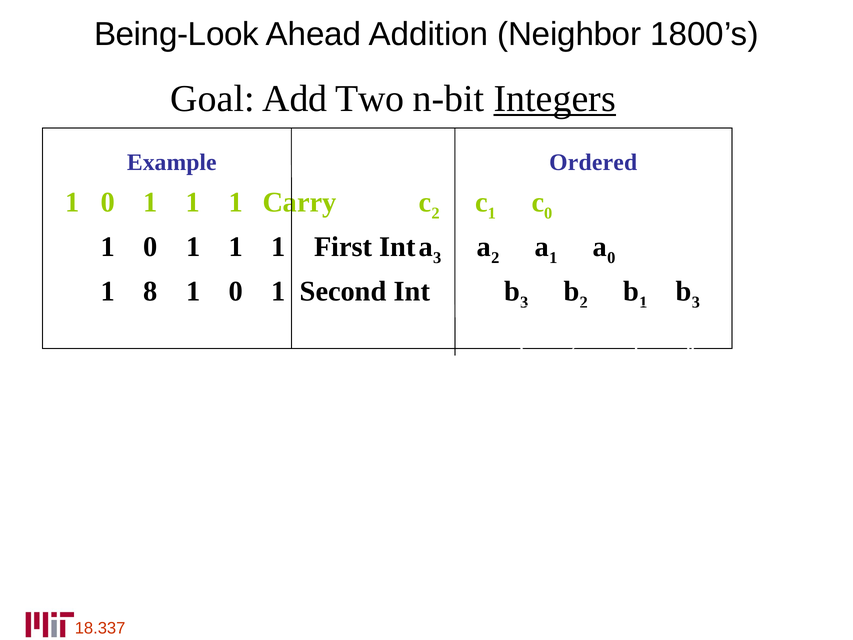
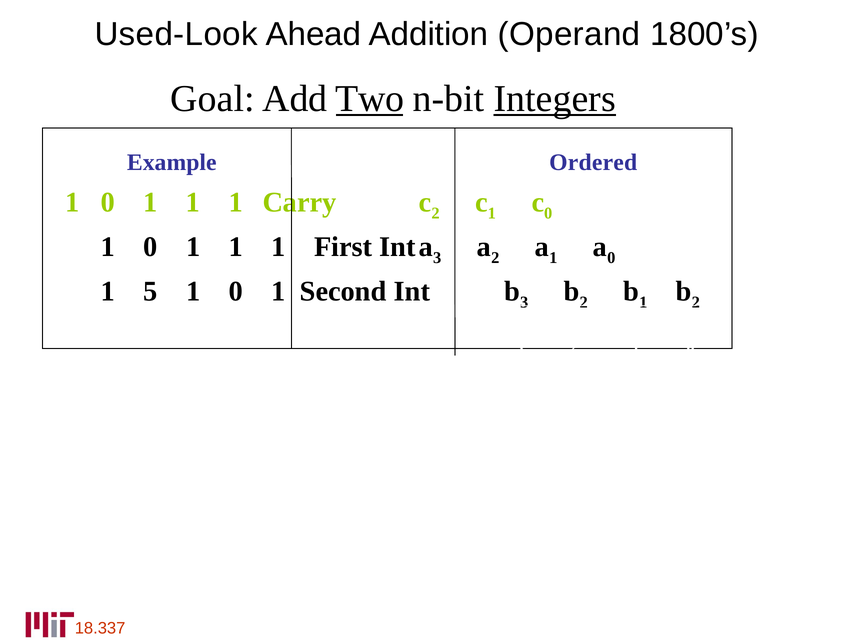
Being-Look: Being-Look -> Used-Look (176, 34)
Neighbor: Neighbor -> Operand (569, 34)
Two underline: none -> present (370, 99)
8: 8 -> 5 (151, 291)
3: 3 -> 2 (696, 302)
